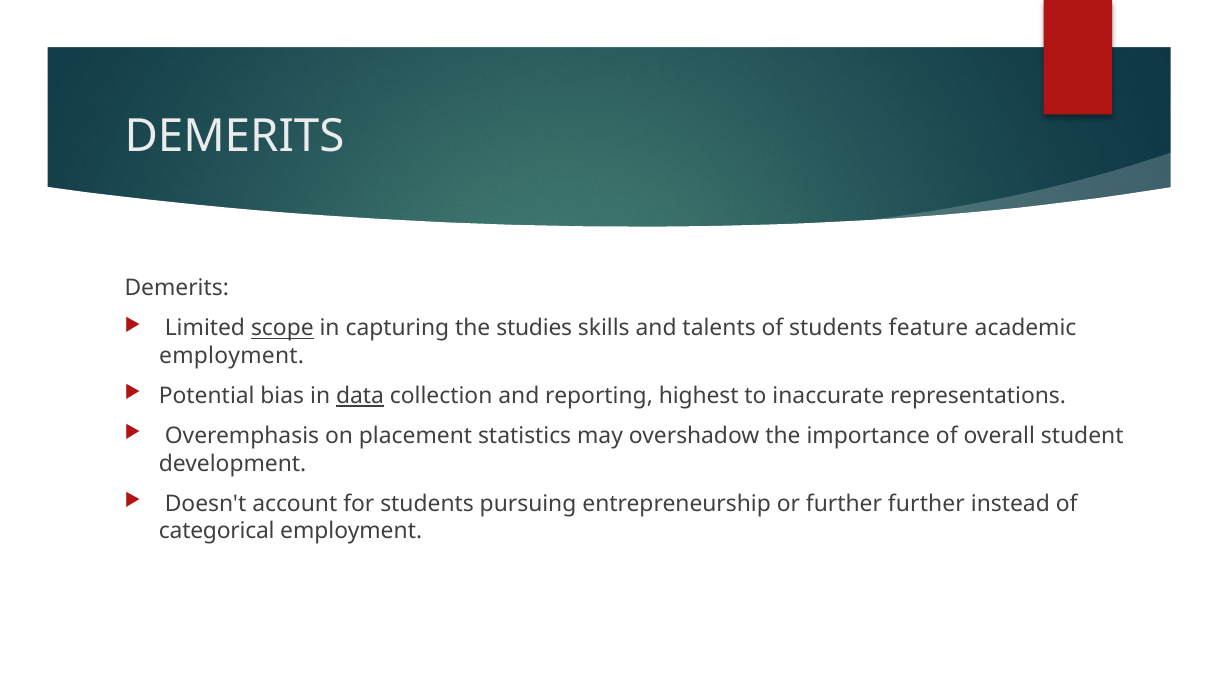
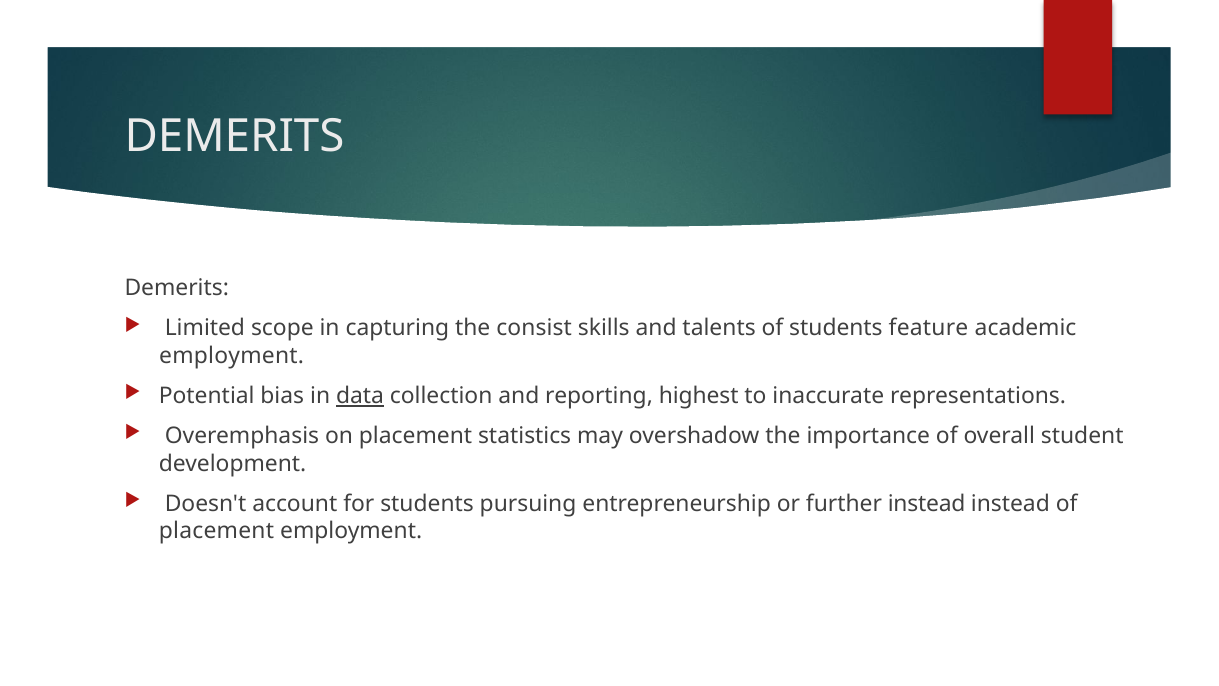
scope underline: present -> none (282, 328)
studies: studies -> consist (534, 328)
further further: further -> instead (927, 503)
categorical: categorical -> placement (216, 531)
